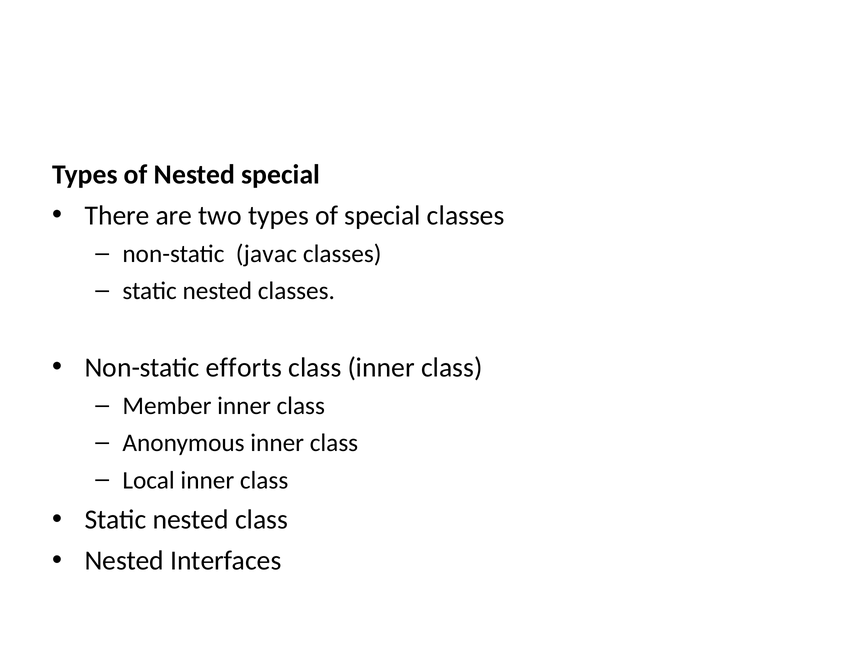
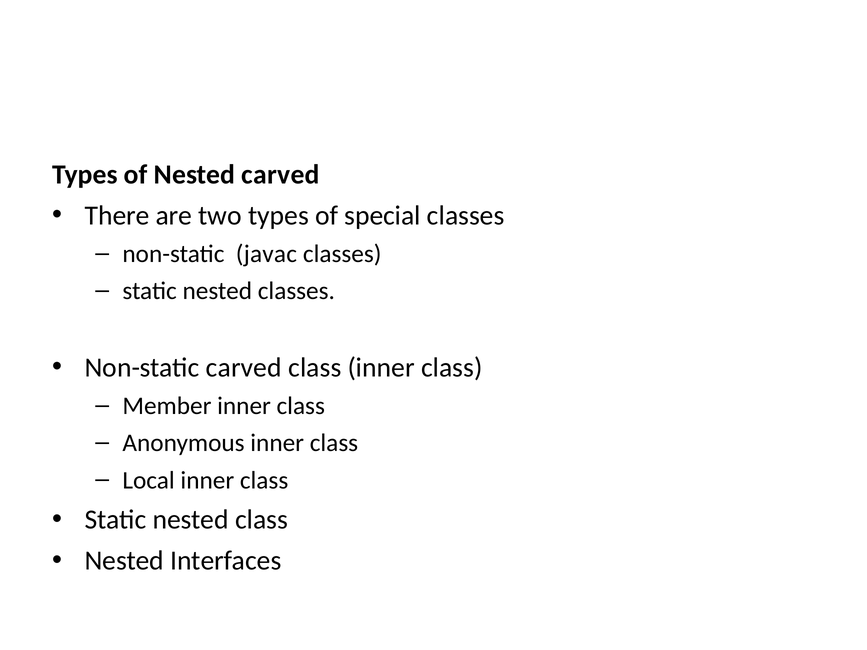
Nested special: special -> carved (281, 175)
Non-static efforts: efforts -> carved (244, 368)
